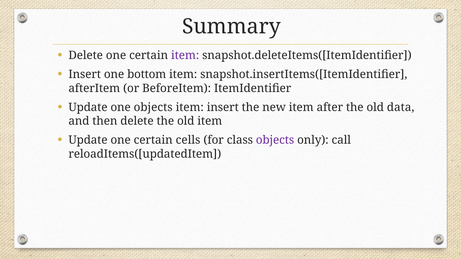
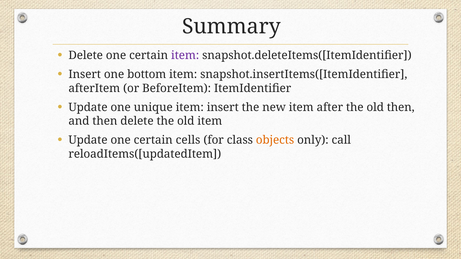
one objects: objects -> unique (153, 107)
old data: data -> then (401, 107)
objects colour: purple -> orange (275, 140)
